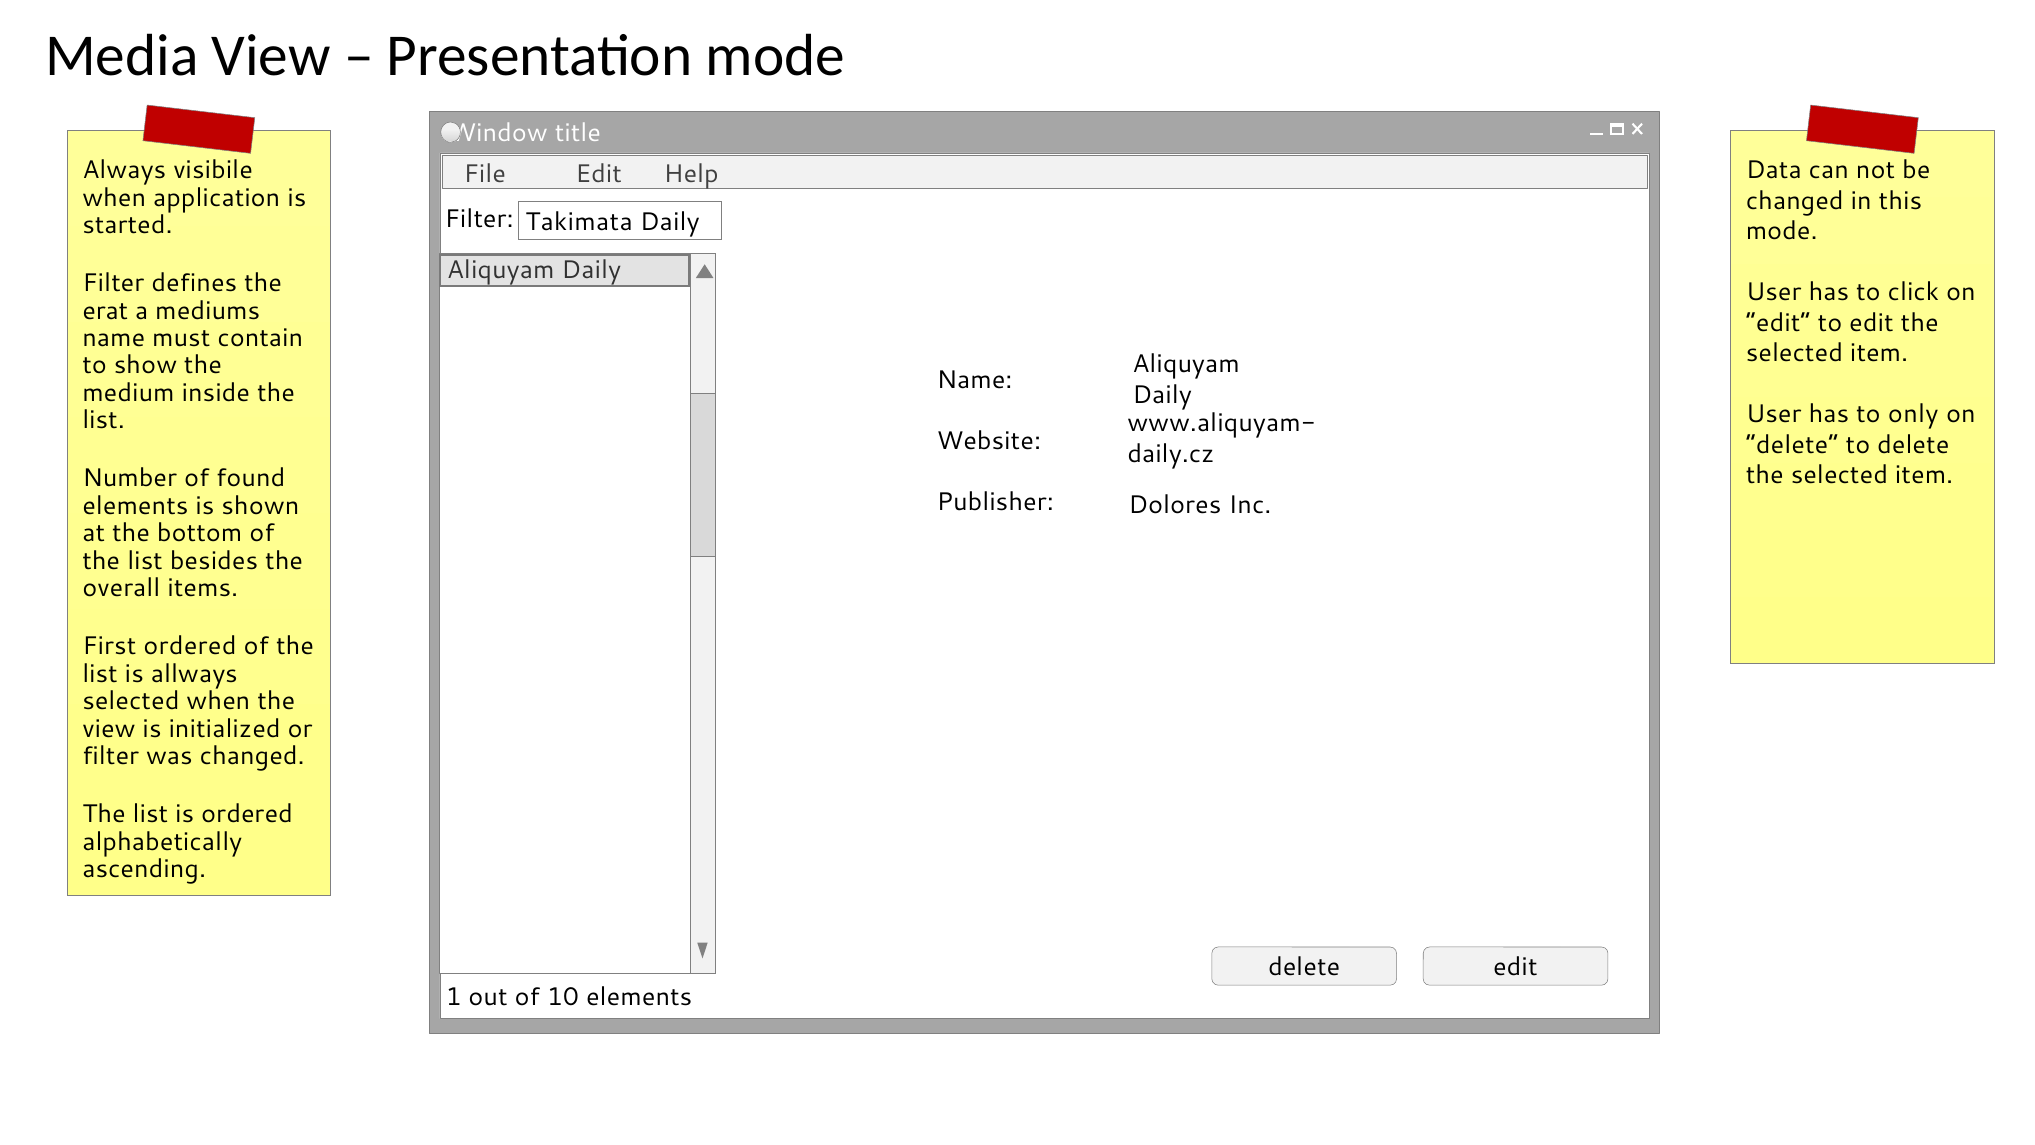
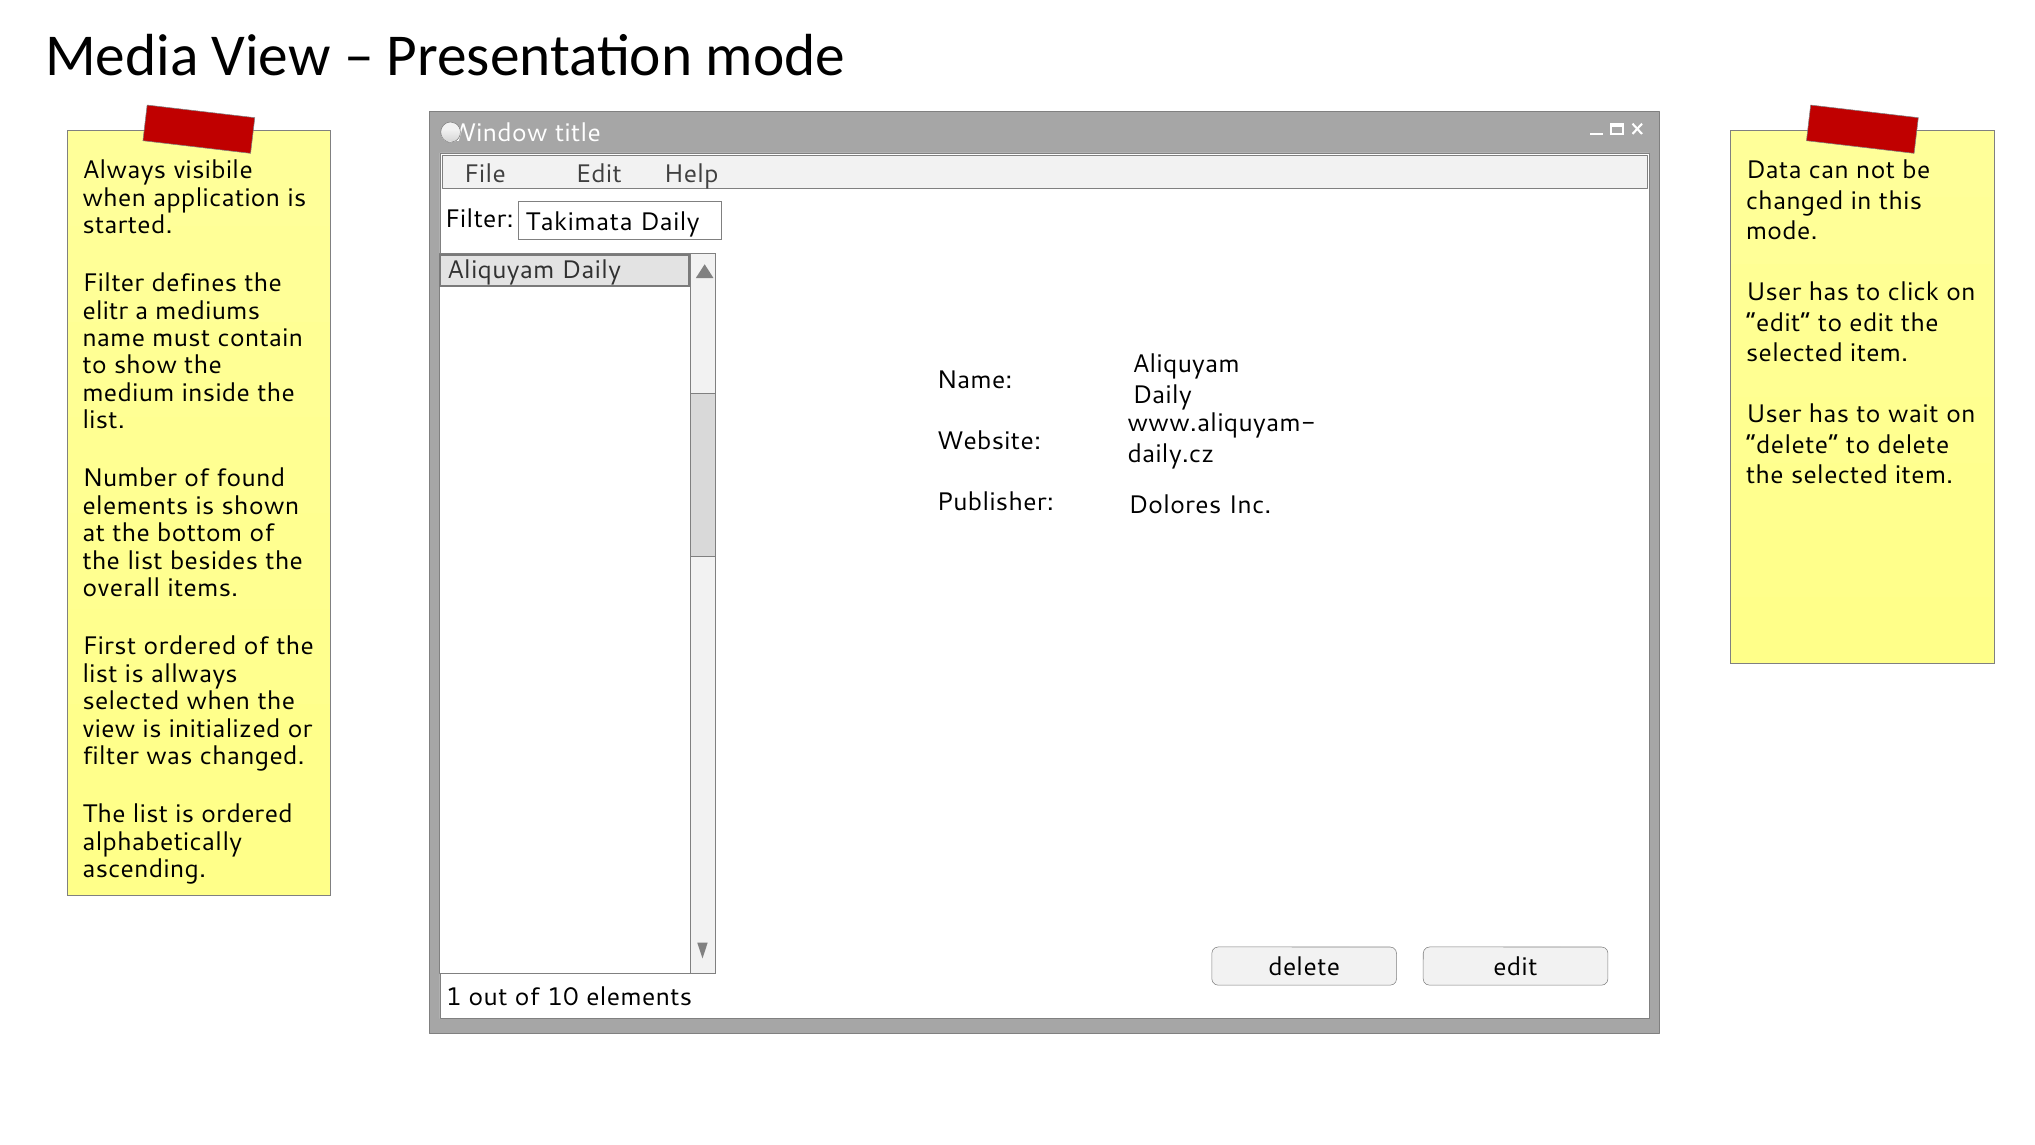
erat: erat -> elitr (105, 311)
only: only -> wait (1913, 414)
